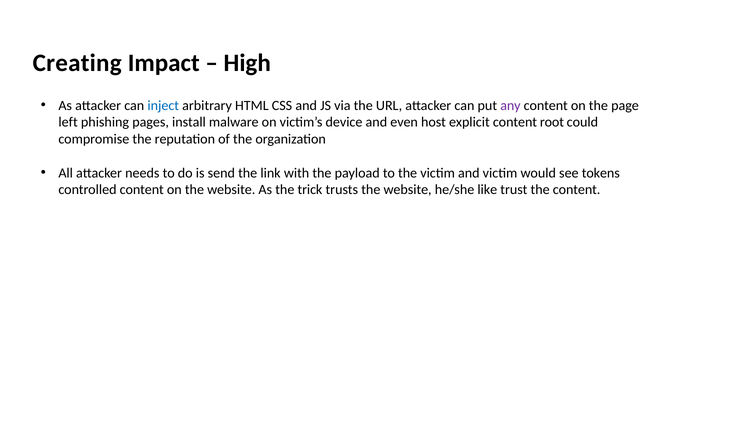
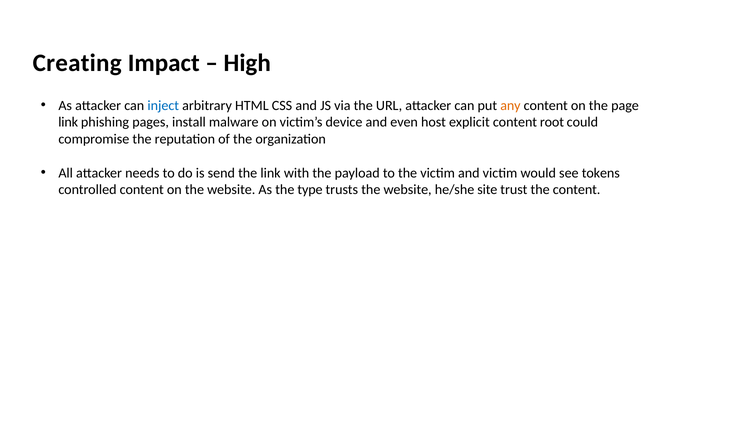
any colour: purple -> orange (510, 105)
left: left -> link (68, 122)
trick: trick -> type (310, 190)
like: like -> site (487, 190)
